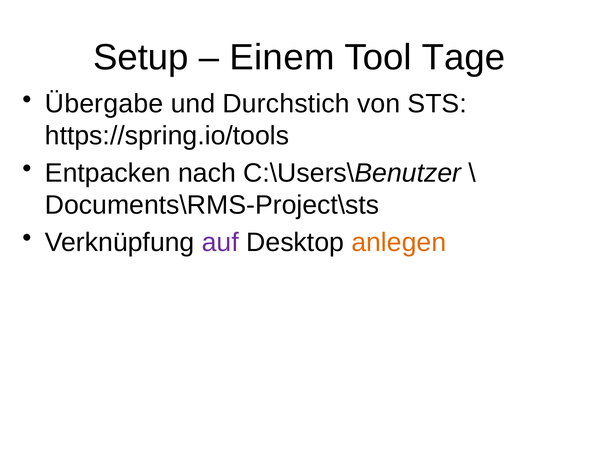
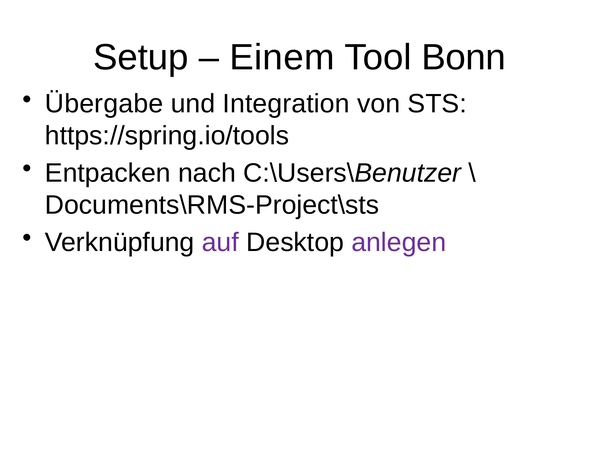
Tage: Tage -> Bonn (464, 57)
Durchstich: Durchstich -> Integration (286, 104)
anlegen colour: orange -> purple (399, 242)
